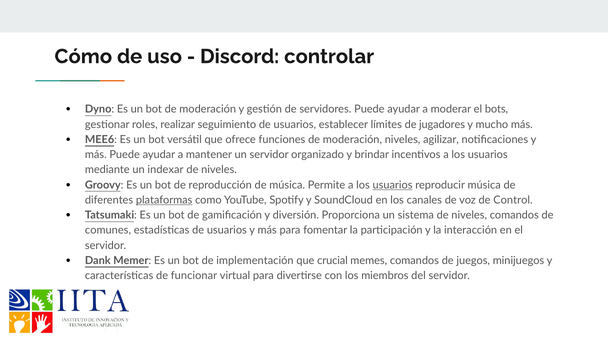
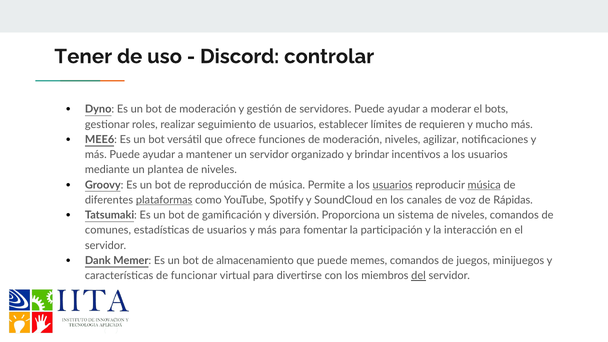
Cómo: Cómo -> Tener (83, 56)
jugadores: jugadores -> requieren (442, 124)
indexar: indexar -> plantea (166, 170)
música underline: none -> present (484, 185)
Control: Control -> Rápidas (513, 200)
implementación: implementación -> almacenamiento (255, 261)
que crucial: crucial -> puede (332, 261)
del underline: none -> present (419, 276)
